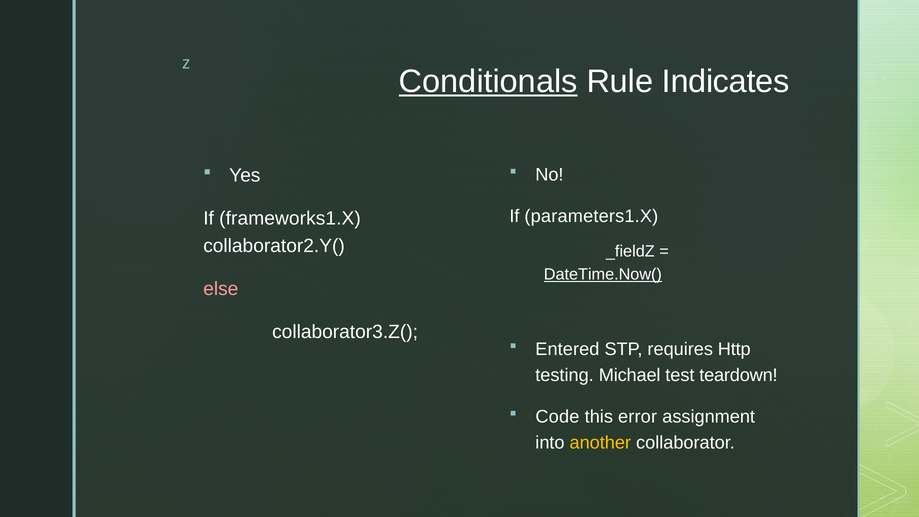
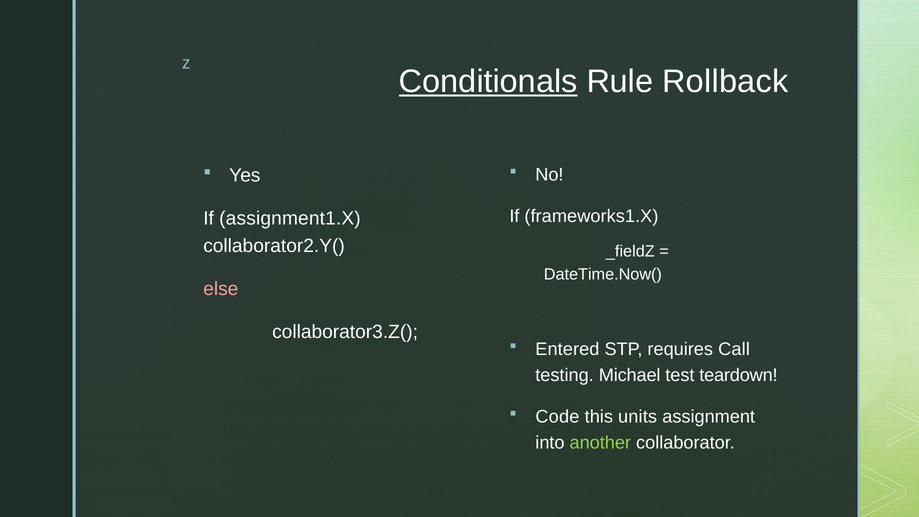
Indicates: Indicates -> Rollback (725, 82)
parameters1.X: parameters1.X -> frameworks1.X (591, 216)
frameworks1.X: frameworks1.X -> assignment1.X (290, 218)
DateTime.Now( underline: present -> none (603, 275)
Http: Http -> Call (734, 349)
error: error -> units (638, 417)
another colour: yellow -> light green (600, 443)
